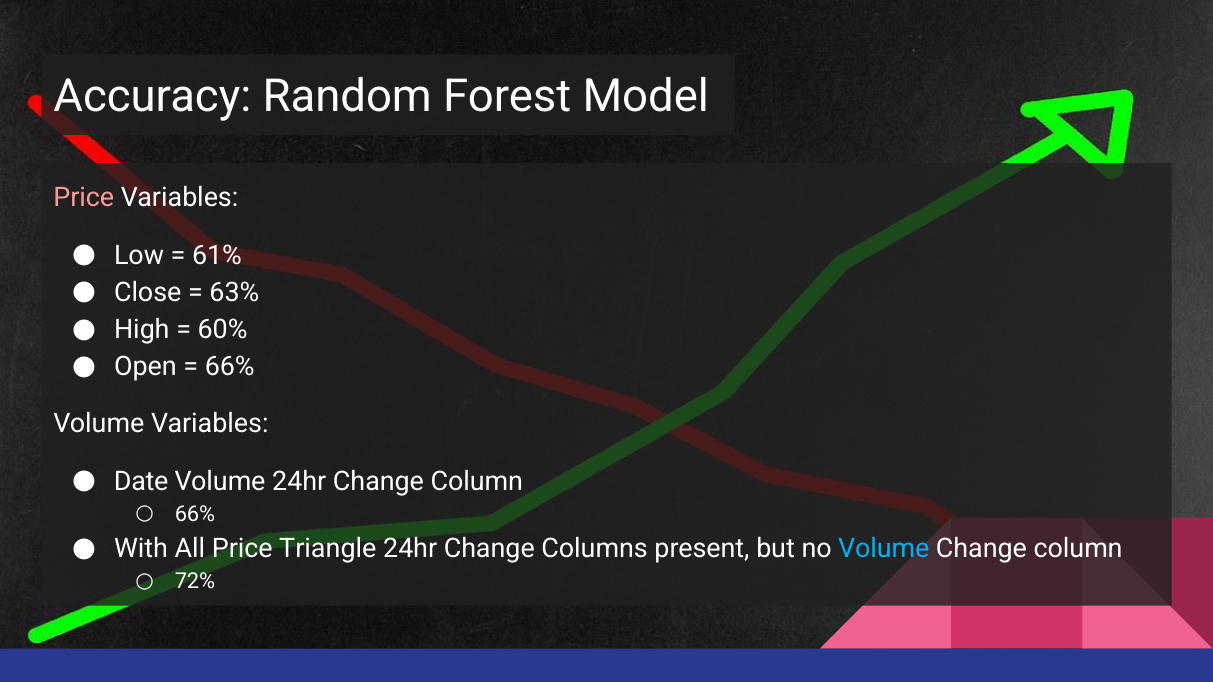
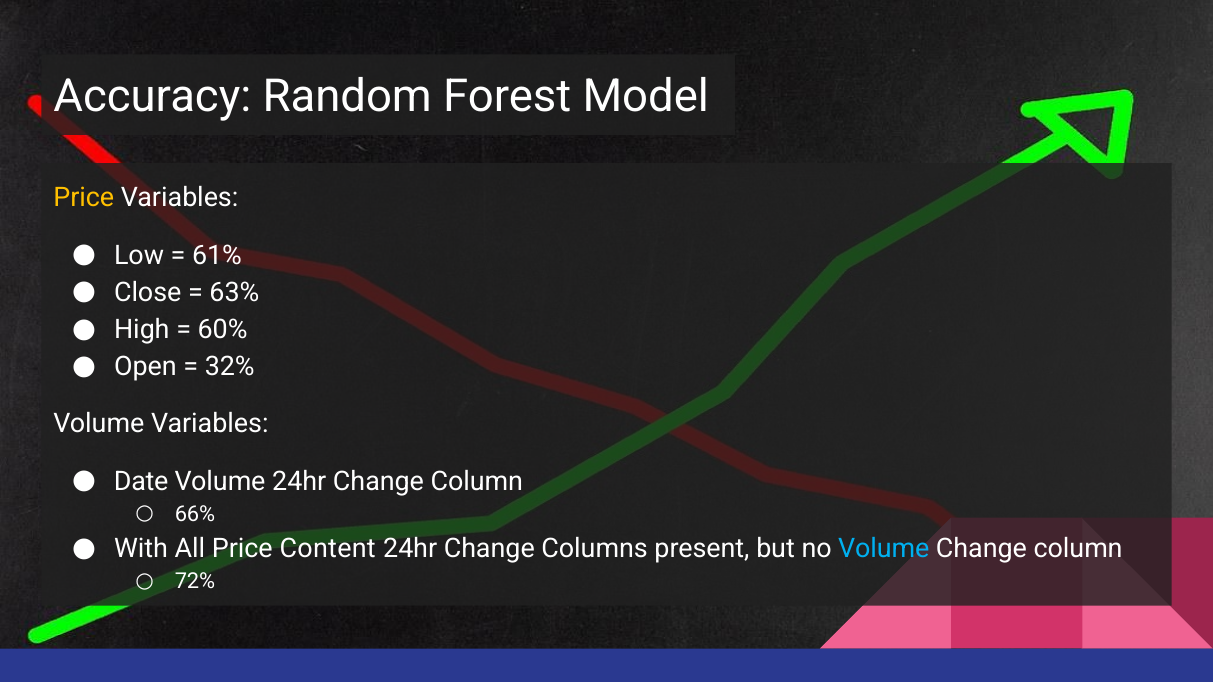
Price colour: pink -> yellow (84, 198)
66%: 66% -> 32% (230, 367)
Triangle: Triangle -> Content (328, 549)
